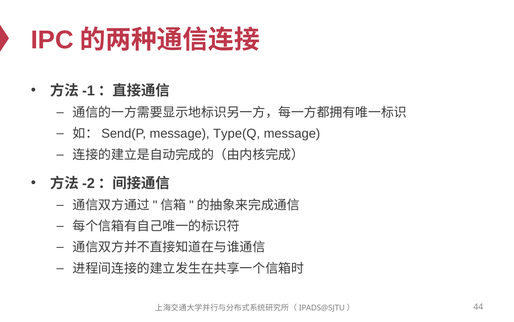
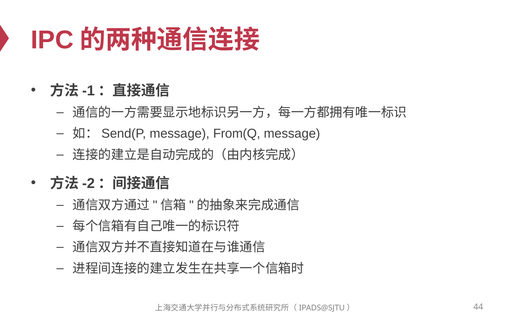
Type(Q: Type(Q -> From(Q (237, 133)
